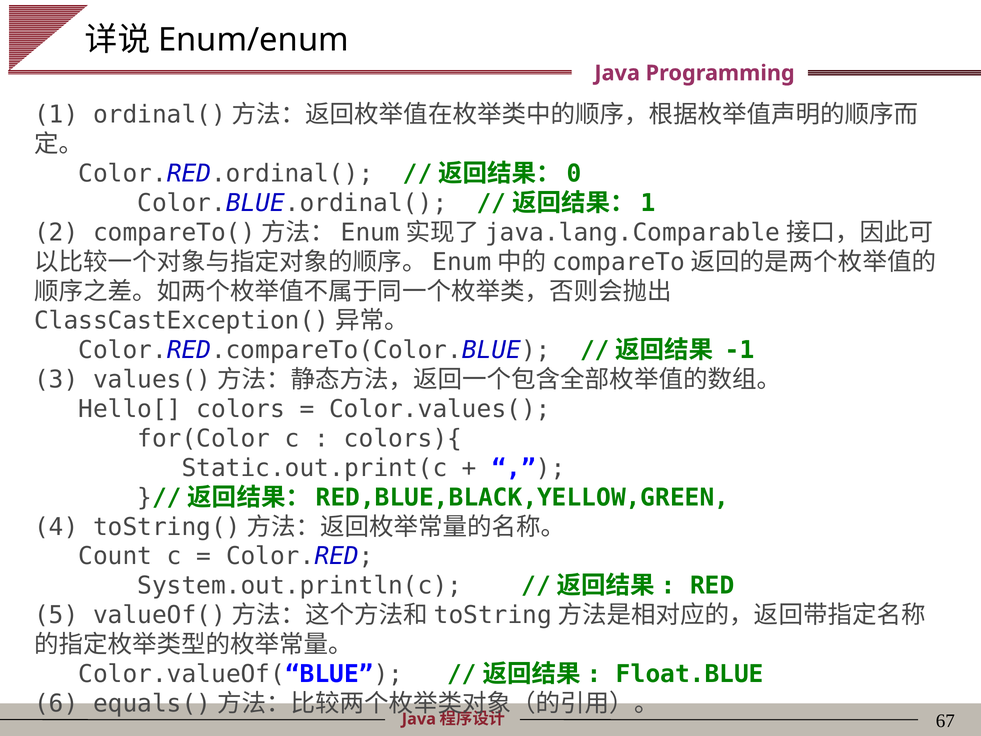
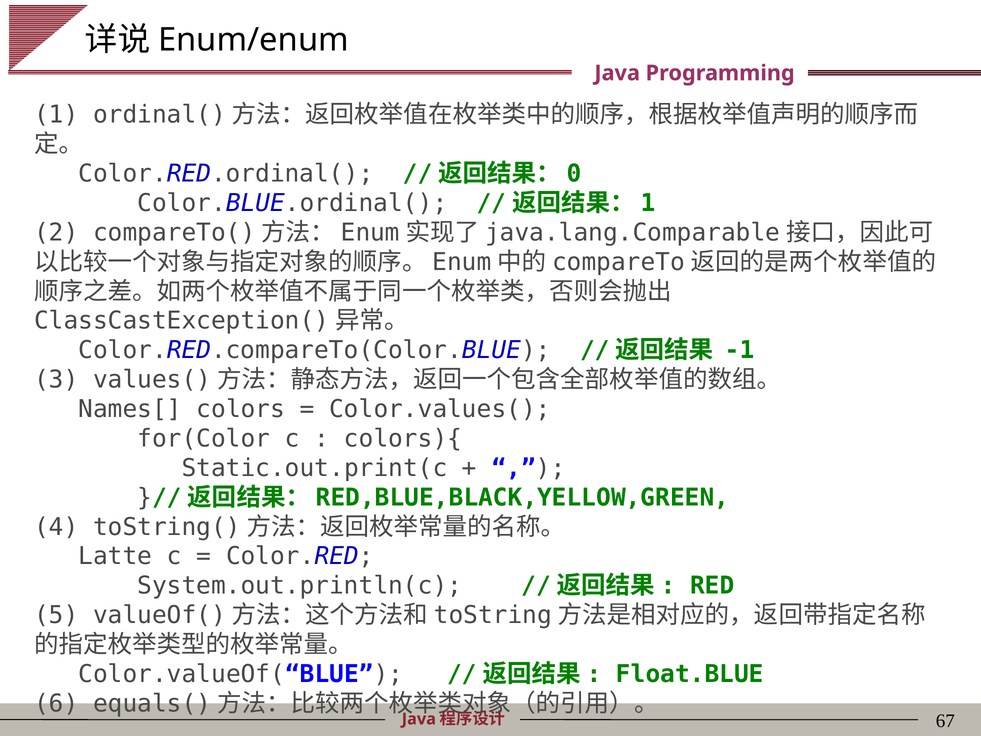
Hello[: Hello[ -> Names[ (130, 409)
Count: Count -> Latte (115, 556)
